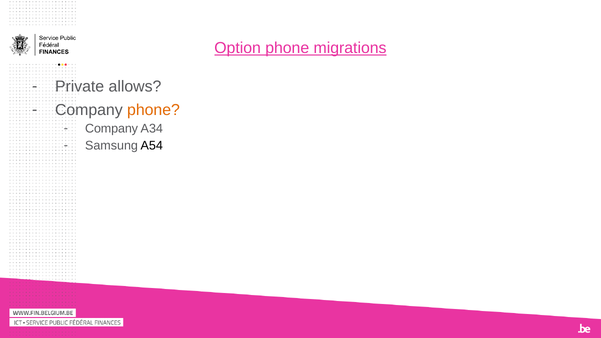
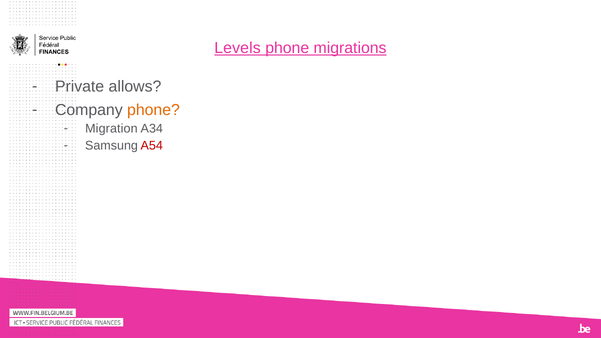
Option: Option -> Levels (238, 48)
Company: Company -> Migration (111, 129)
A54 colour: black -> red (152, 146)
